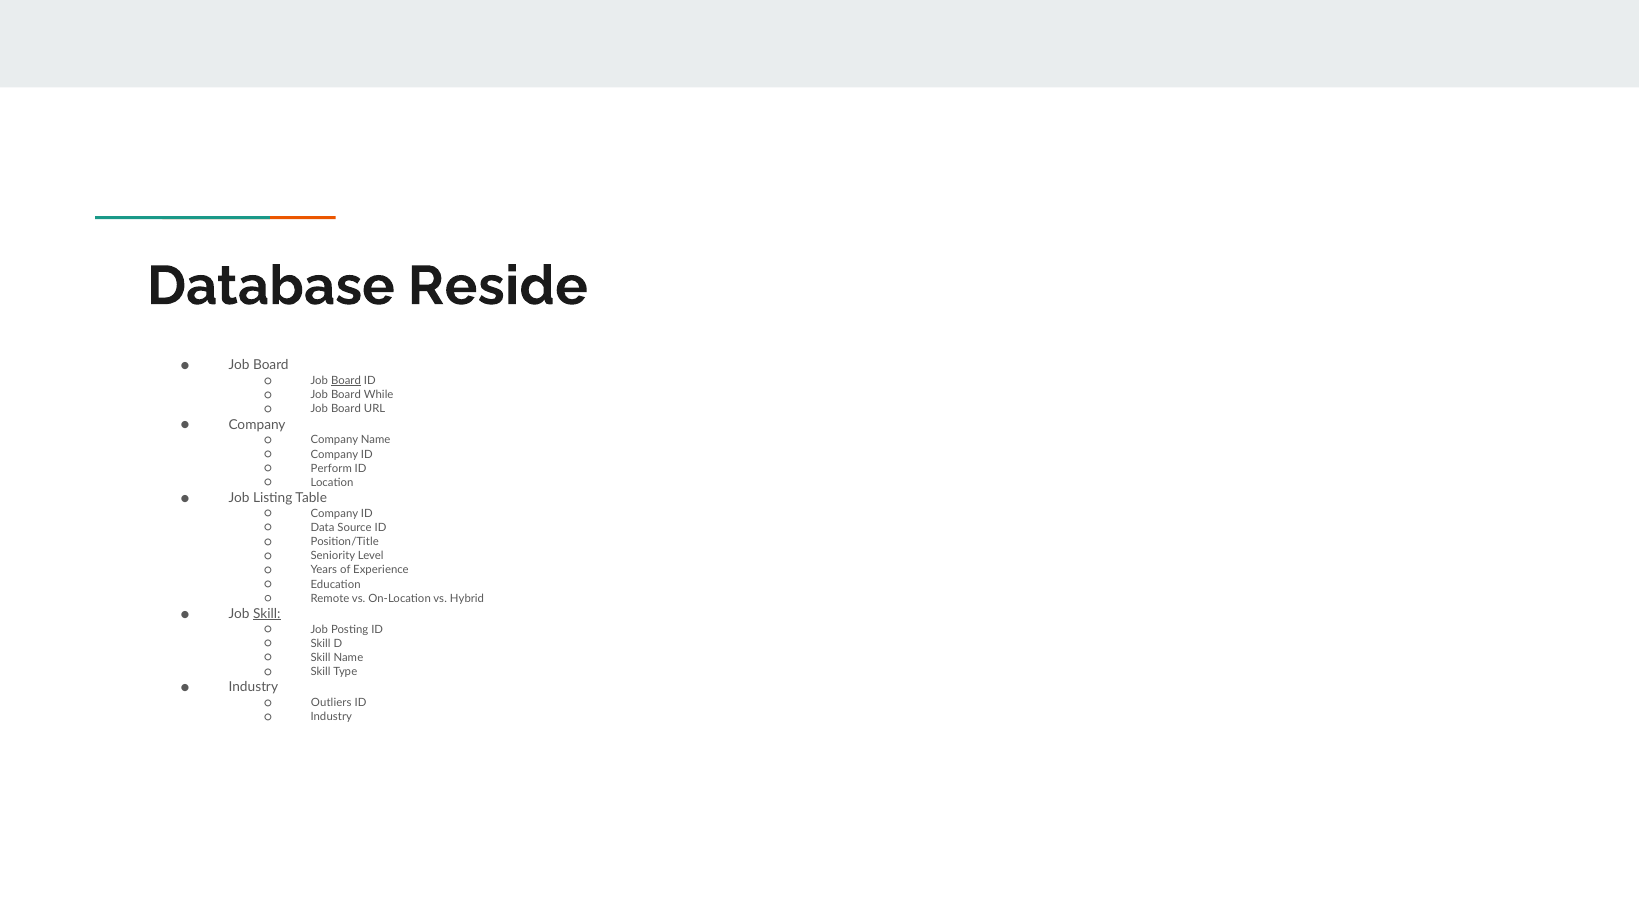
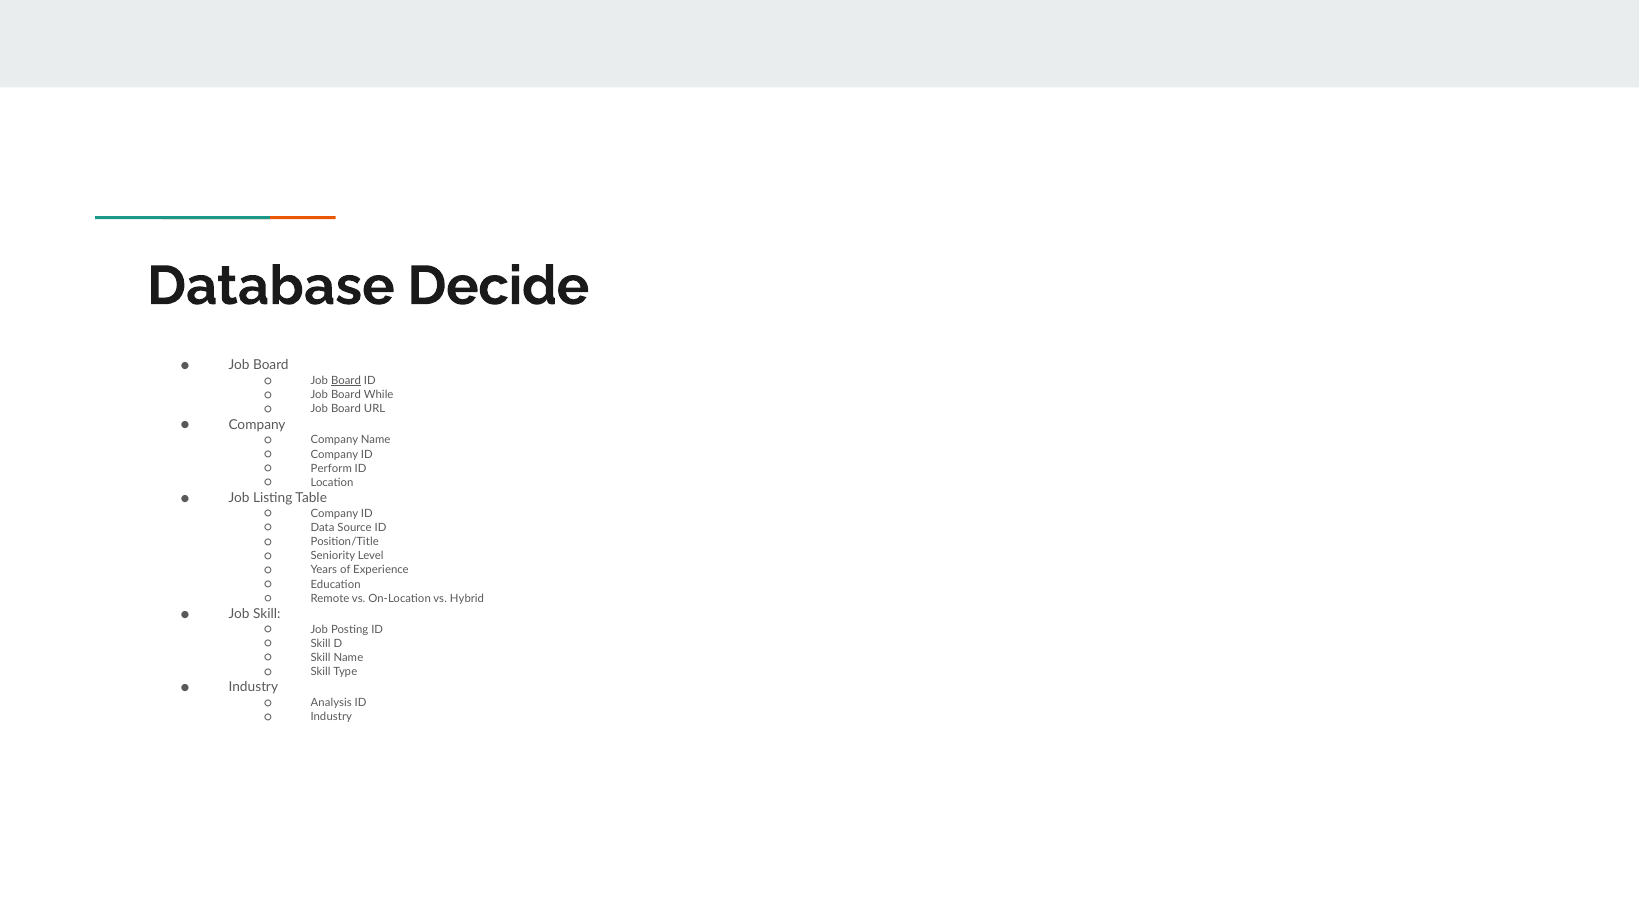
Reside: Reside -> Decide (498, 286)
Skill underline: present -> none (267, 614)
Outliers: Outliers -> Analysis (331, 703)
